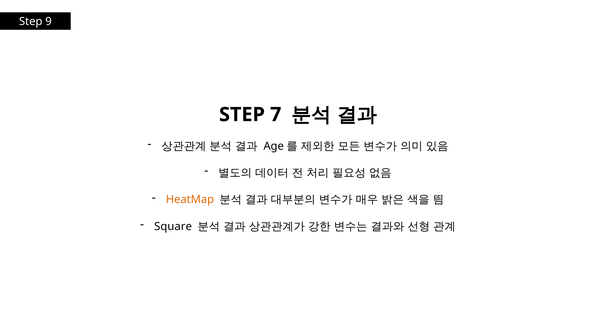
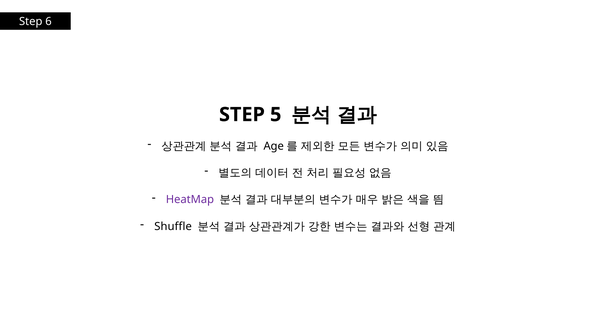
9: 9 -> 6 (48, 22)
7: 7 -> 5 (276, 115)
HeatMap colour: orange -> purple (190, 200)
Square: Square -> Shuffle (173, 227)
